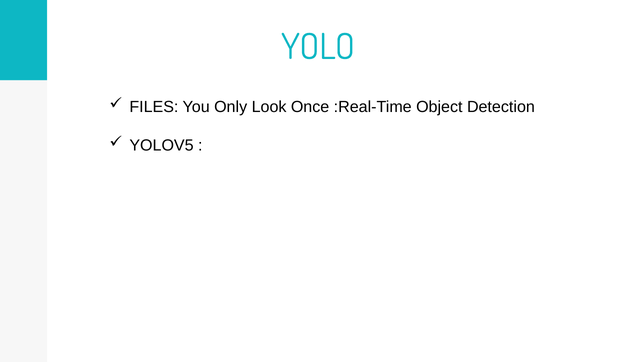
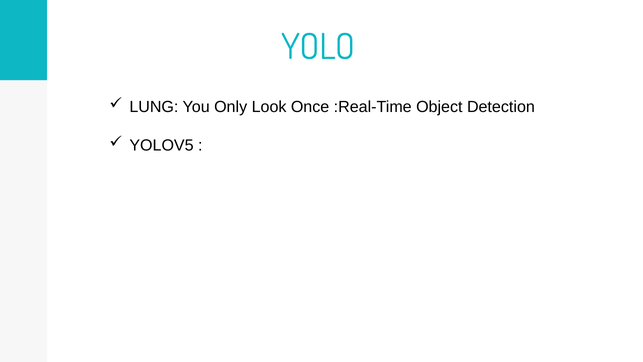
FILES: FILES -> LUNG (154, 107)
